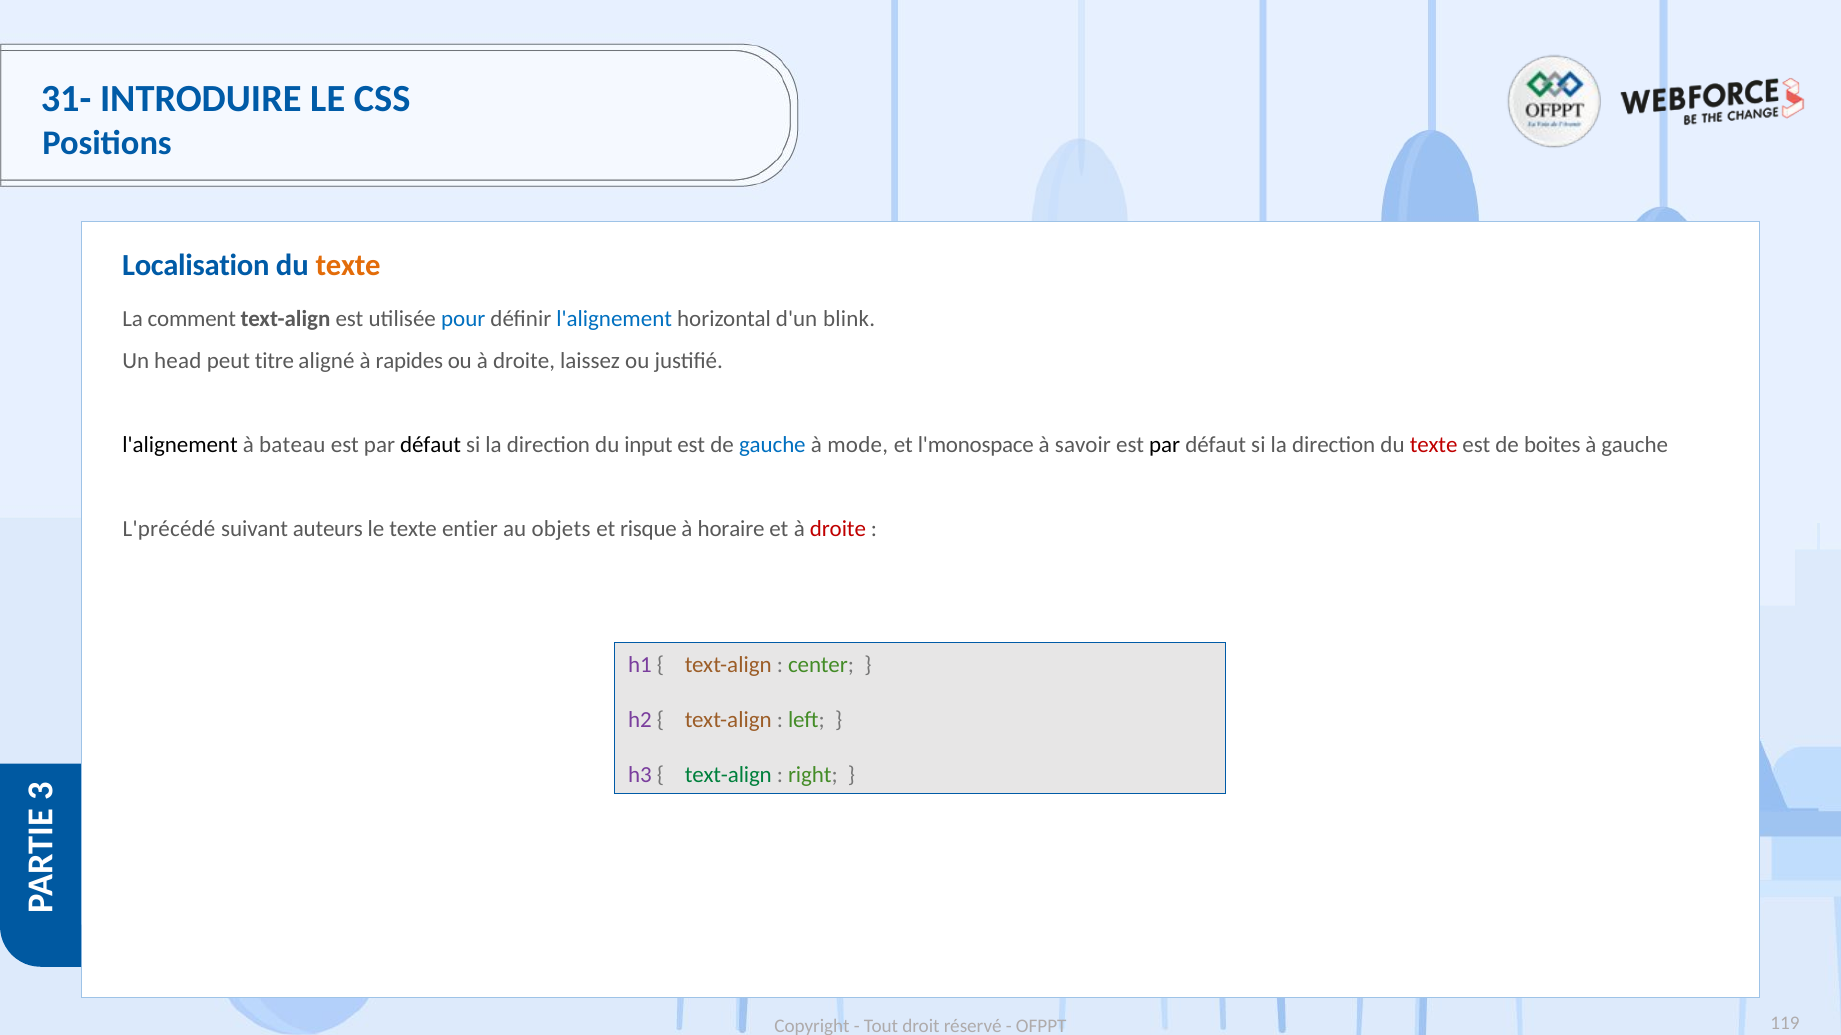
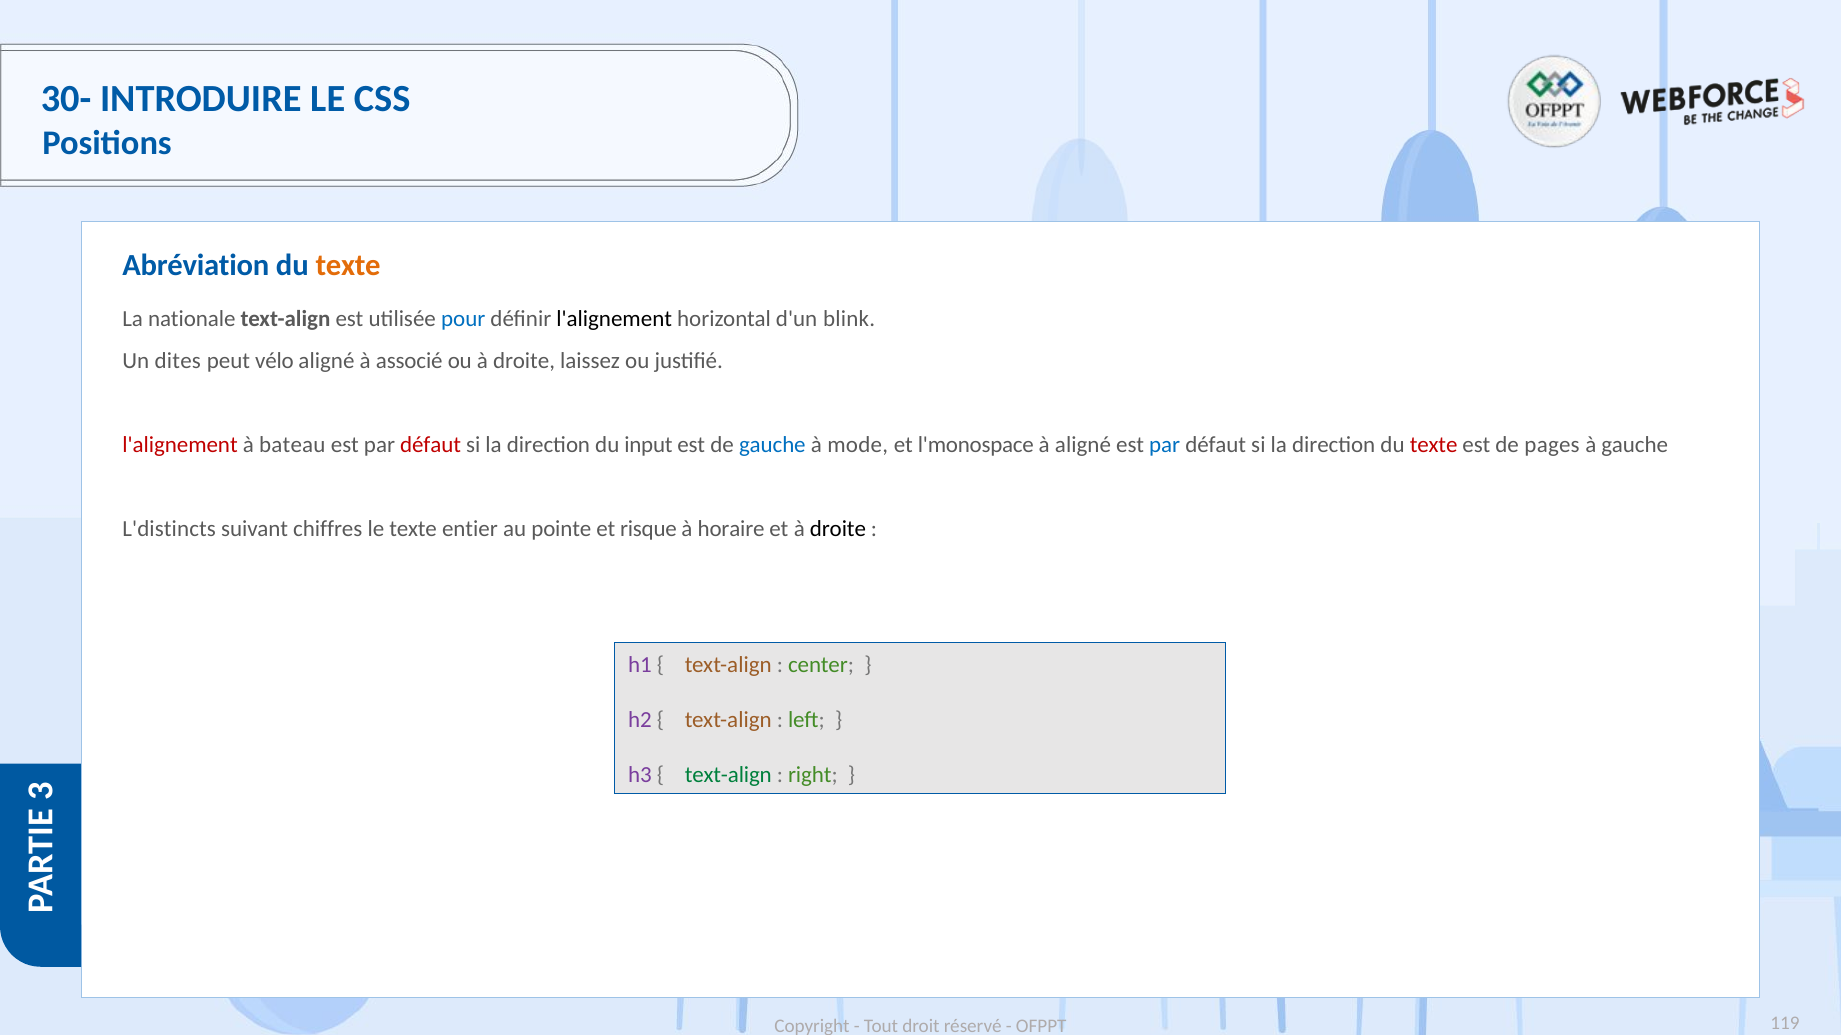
31-: 31- -> 30- (66, 99)
Localisation: Localisation -> Abréviation (196, 265)
comment: comment -> nationale (192, 319)
l'alignement colour: blue -> black (614, 319)
head: head -> dites (178, 361)
titre: titre -> vélo (274, 361)
rapides: rapides -> associé (409, 361)
l'alignement colour: black -> red (180, 445)
défaut colour: black -> red (431, 445)
à savoir: savoir -> aligné (1083, 445)
par colour: black -> blue (1165, 445)
boites: boites -> pages (1552, 445)
L'précédé: L'précédé -> L'distincts (169, 530)
auteurs: auteurs -> chiffres (328, 530)
objets: objets -> pointe (561, 530)
droite colour: red -> black (838, 530)
